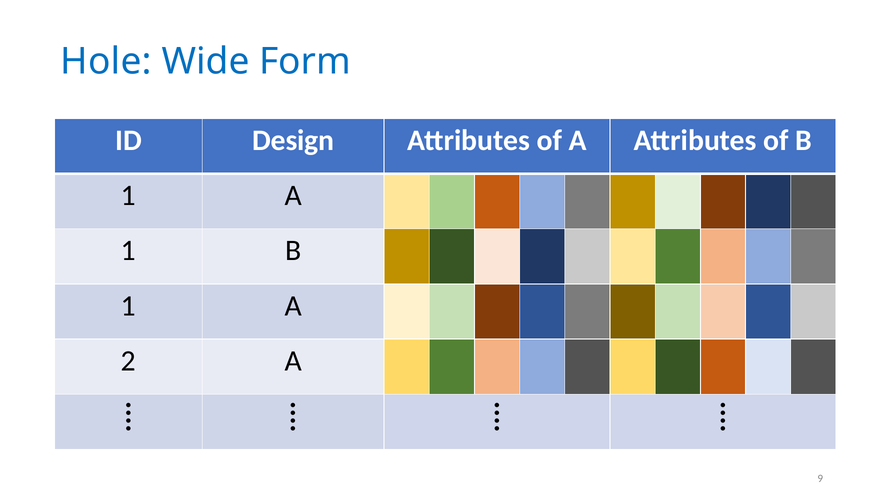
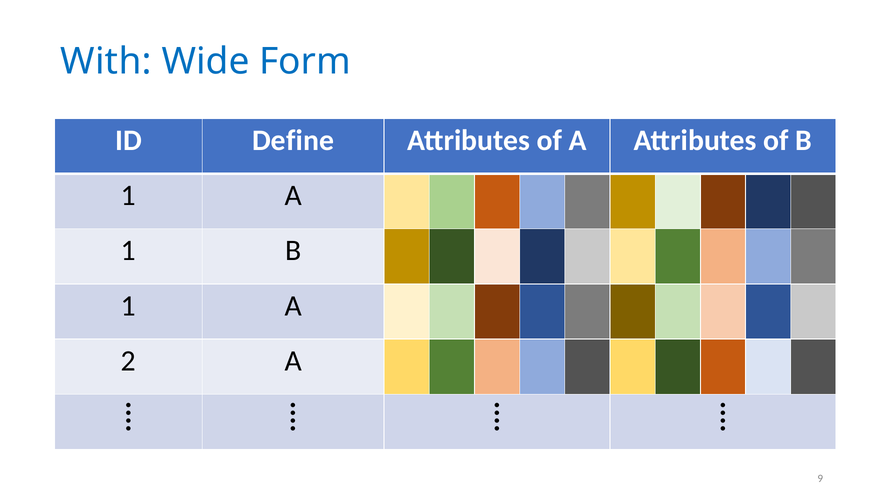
Hole: Hole -> With (106, 62)
Design: Design -> Define (293, 140)
